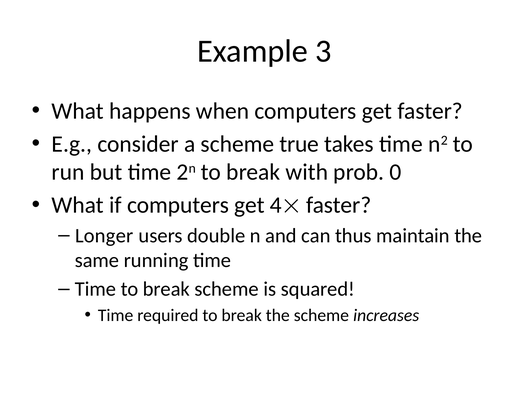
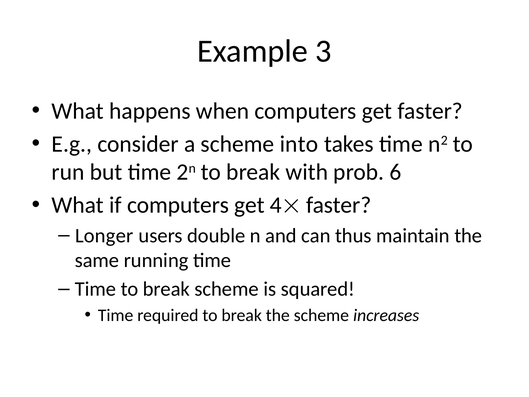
true: true -> into (299, 144)
0: 0 -> 6 (395, 172)
